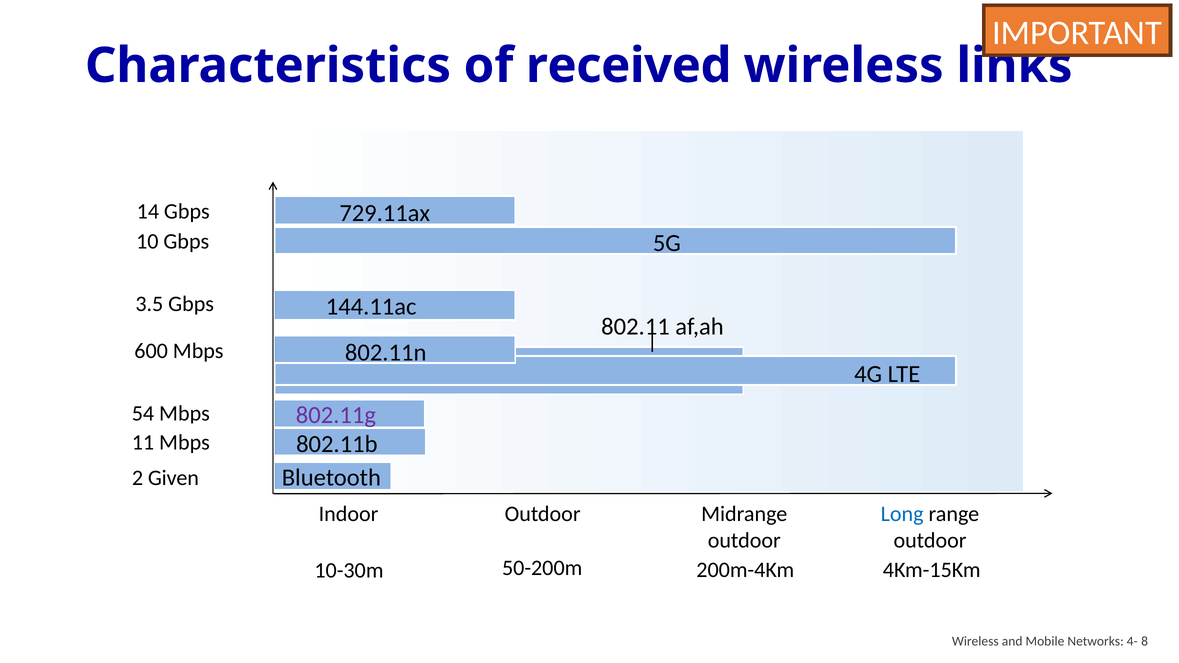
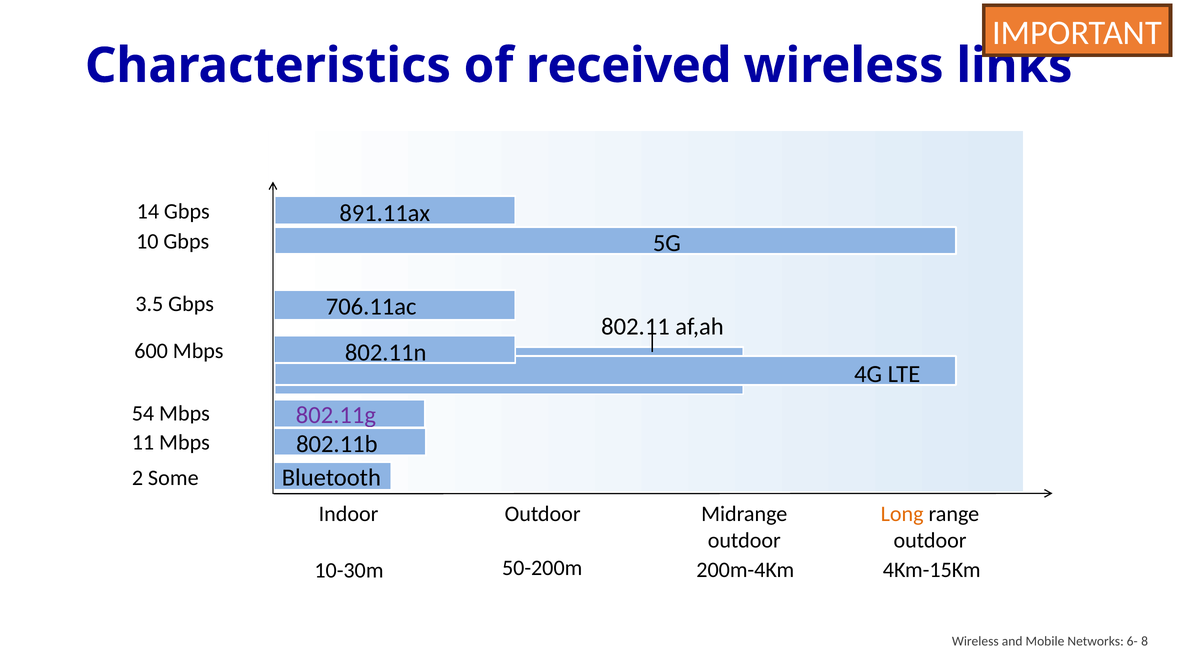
729.11ax: 729.11ax -> 891.11ax (385, 213)
144.11ac: 144.11ac -> 706.11ac (371, 307)
Given: Given -> Some (173, 478)
Long colour: blue -> orange (902, 514)
4-: 4- -> 6- (1132, 641)
